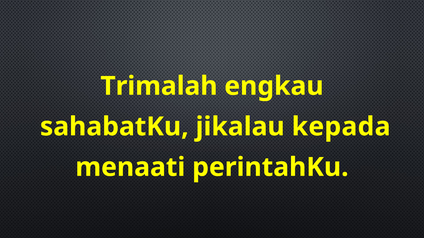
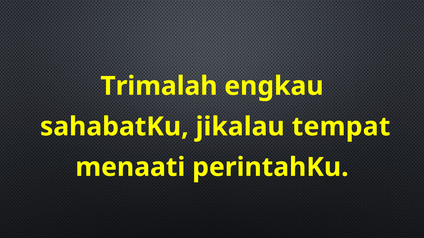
kepada: kepada -> tempat (341, 127)
